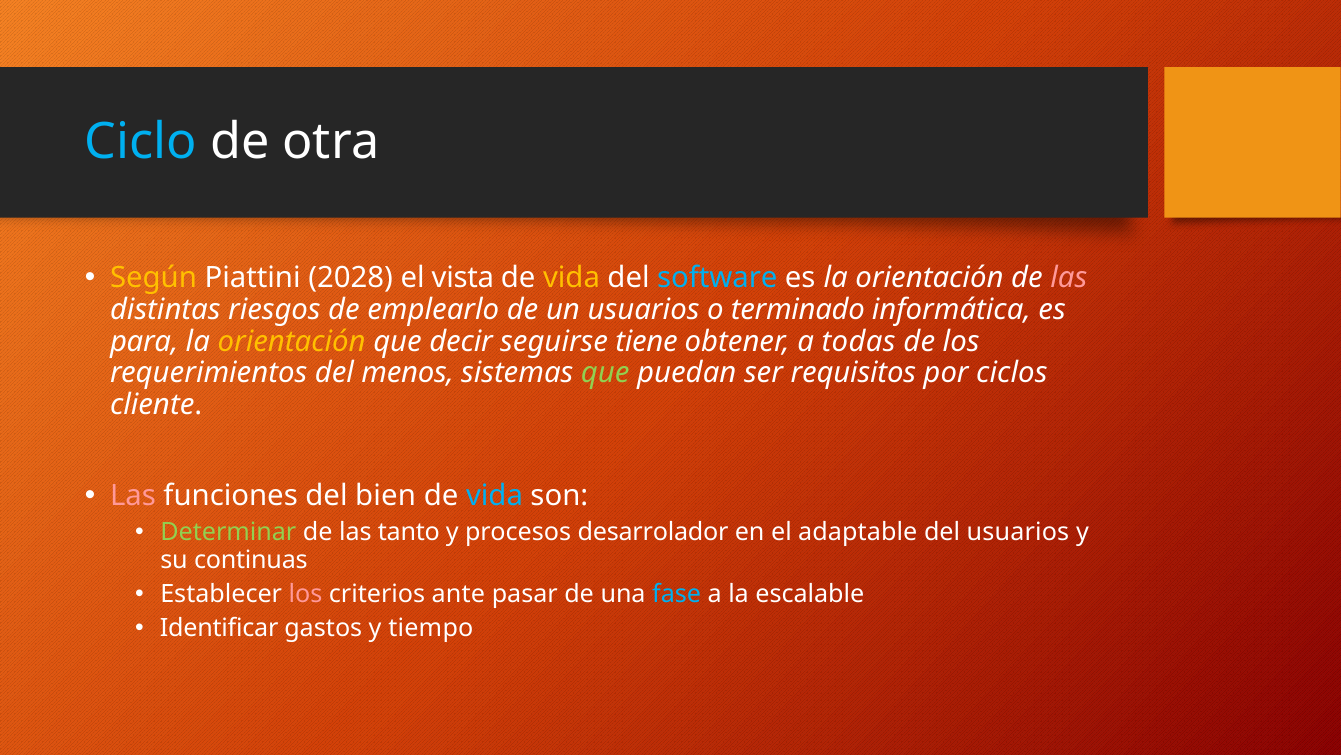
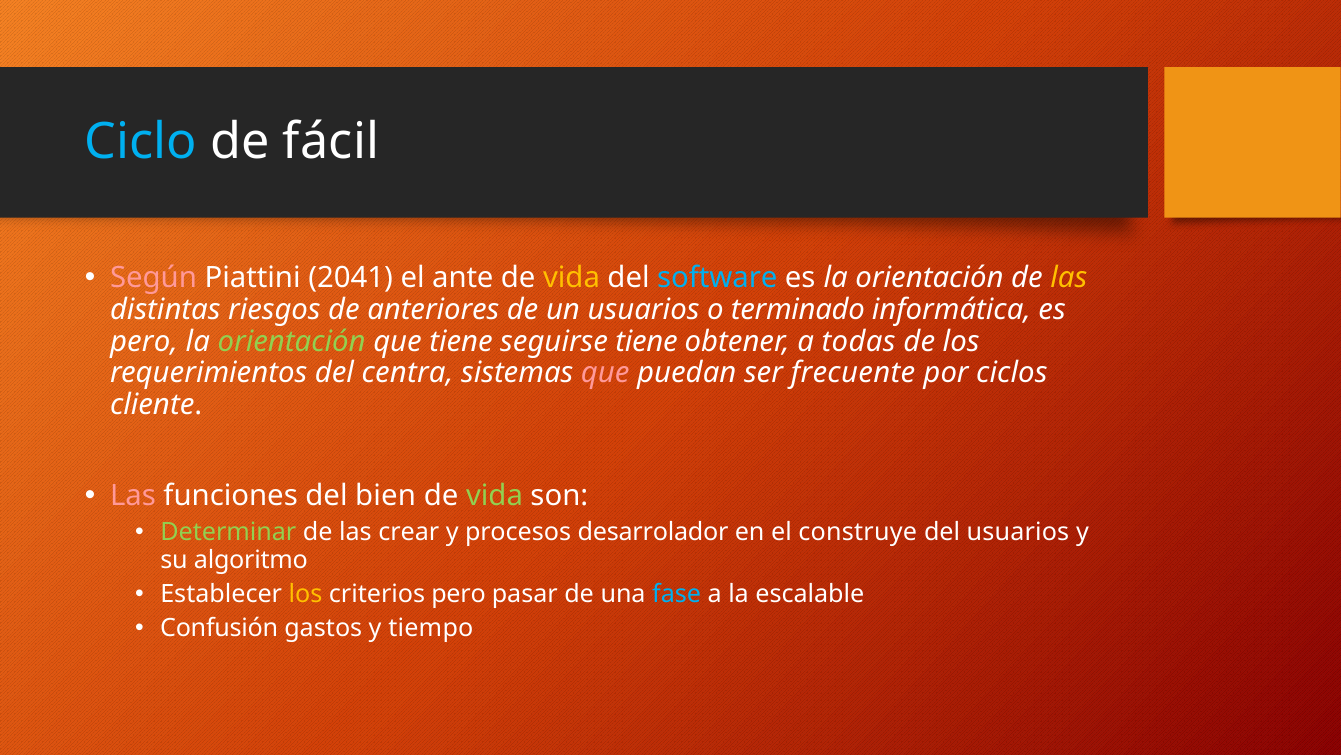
otra: otra -> fácil (331, 142)
Según colour: yellow -> pink (153, 278)
2028: 2028 -> 2041 (351, 278)
vista: vista -> ante (463, 278)
las colour: pink -> yellow (1069, 278)
emplearlo: emplearlo -> anteriores (433, 309)
para: para -> pero (144, 341)
orientación colour: yellow -> light green (292, 341)
que decir: decir -> tiene (461, 341)
menos: menos -> centra (407, 373)
que colour: light green -> pink (605, 373)
requisitos: requisitos -> frecuente (853, 373)
vida colour: light blue -> light green (494, 496)
tanto: tanto -> crear (409, 532)
adaptable: adaptable -> construye (858, 532)
continuas: continuas -> algoritmo (251, 559)
los colour: pink -> yellow (306, 593)
criterios ante: ante -> pero (459, 593)
Identificar: Identificar -> Confusión (219, 628)
